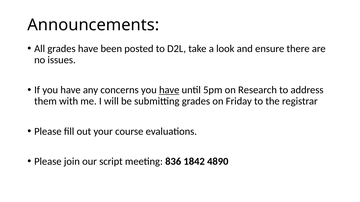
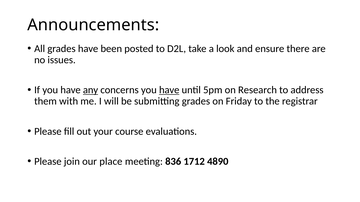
any underline: none -> present (91, 90)
script: script -> place (111, 162)
1842: 1842 -> 1712 (194, 162)
